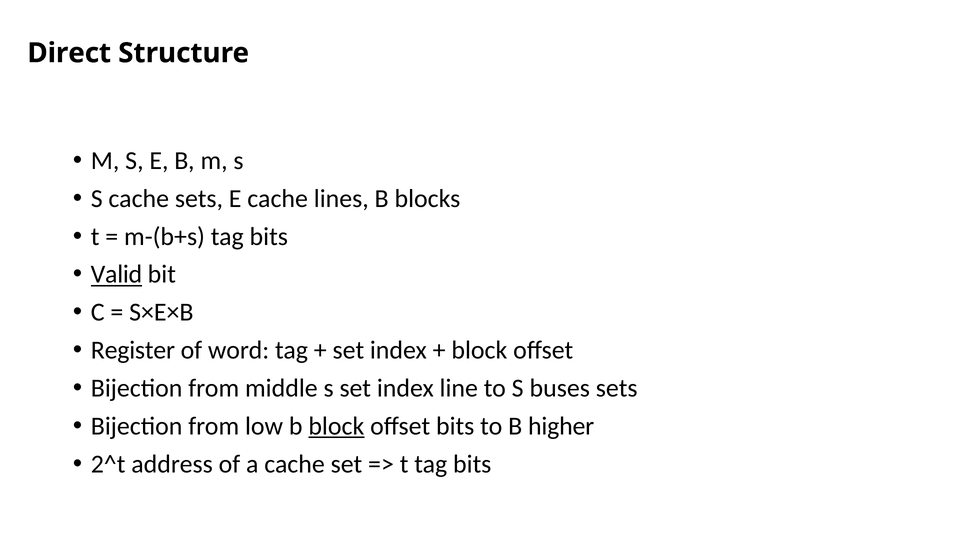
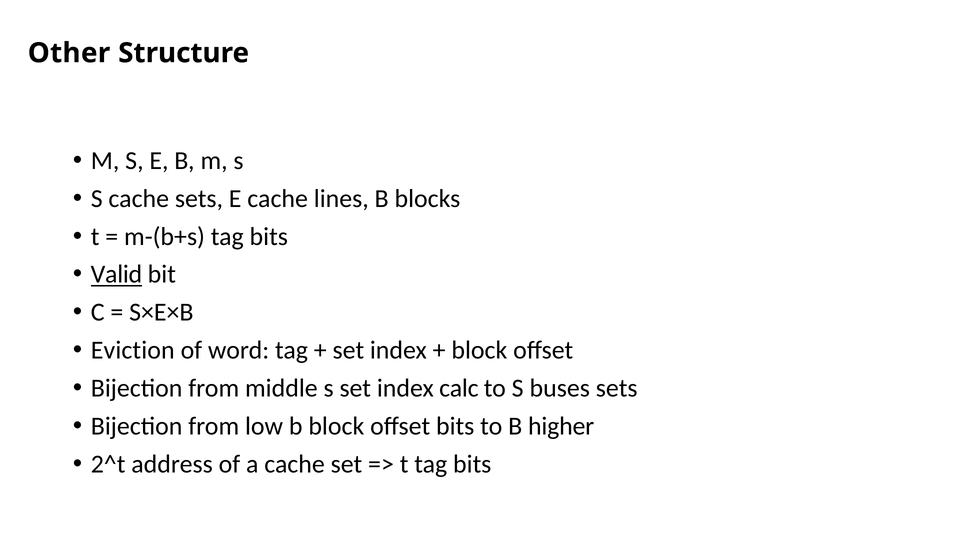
Direct: Direct -> Other (69, 53)
Register: Register -> Eviction (133, 350)
line: line -> calc (459, 388)
block underline: present -> none (336, 426)
